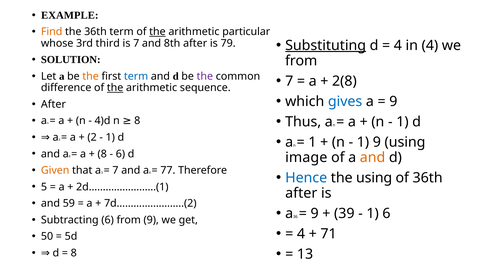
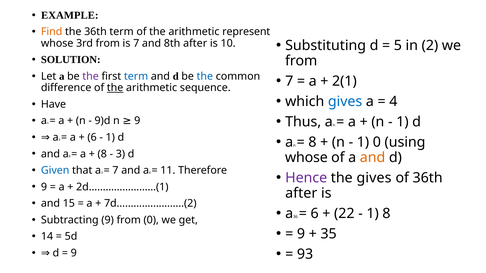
the underline: present -> none (157, 32)
particular: particular -> represent (246, 32)
Substituting underline: present -> none (326, 46)
4: 4 -> 5 (398, 46)
in 4: 4 -> 2 (430, 46)
3rd third: third -> from (108, 43)
79: 79 -> 10 (228, 43)
the colour: orange -> purple (91, 76)
the colour: purple -> blue (205, 76)
2(8: 2(8 -> 2(1 (344, 81)
9: 9 -> 4 (393, 102)
After: After -> Have (54, 104)
4)d: 4)d -> 9)d (102, 121)
8: 8 -> 9 (137, 121)
2: 2 -> 6 (92, 138)
1: 1 -> 8 (312, 142)
1 9: 9 -> 0 (377, 142)
6: 6 -> 3 (120, 154)
image: image -> whose (306, 158)
Given colour: orange -> blue (55, 171)
77: 77 -> 11 (168, 171)
Hence colour: blue -> purple (306, 178)
the using: using -> gives (374, 178)
5: 5 -> 9 (44, 187)
59: 59 -> 15 (69, 204)
9: 9 -> 6 (315, 214)
39: 39 -> 22 (344, 214)
1 6: 6 -> 8 (386, 214)
Subtracting 6: 6 -> 9 (108, 220)
from 9: 9 -> 0 (151, 220)
4: 4 -> 9 (301, 234)
71: 71 -> 35 (329, 234)
50: 50 -> 14 (47, 237)
13: 13 -> 93 (305, 255)
8: 8 -> 9 (74, 253)
